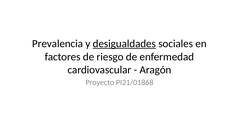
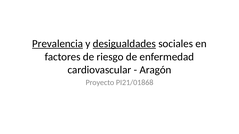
Prevalencia underline: none -> present (58, 44)
